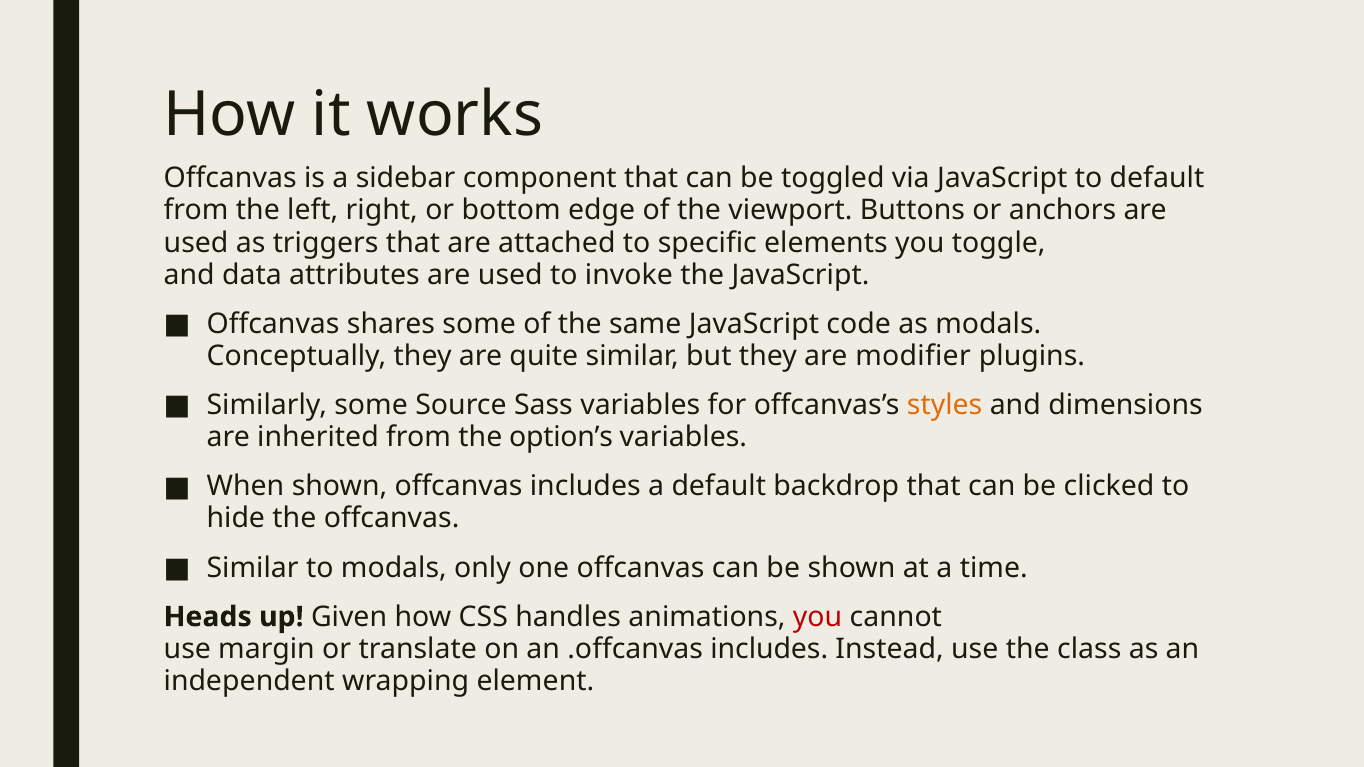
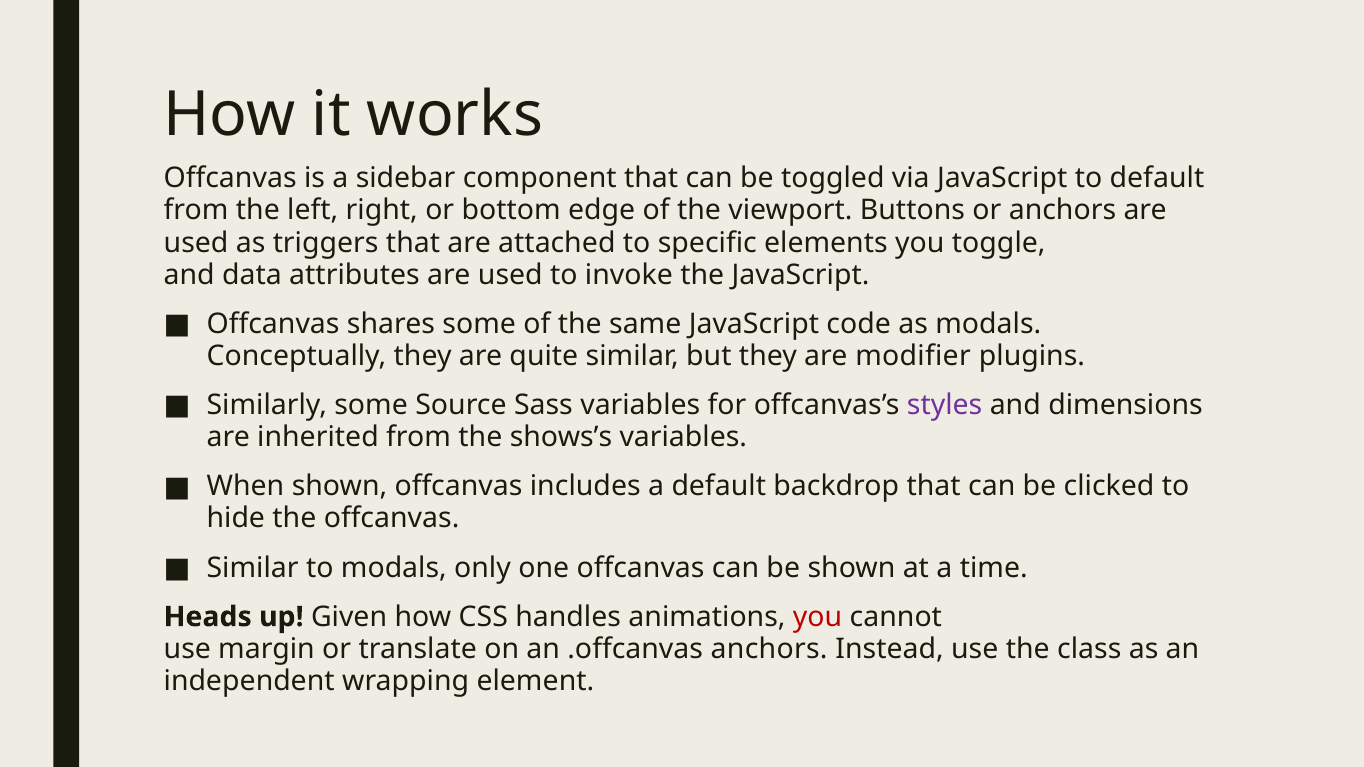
styles colour: orange -> purple (945, 405)
option’s: option’s -> shows’s (561, 437)
.offcanvas includes: includes -> anchors (769, 649)
